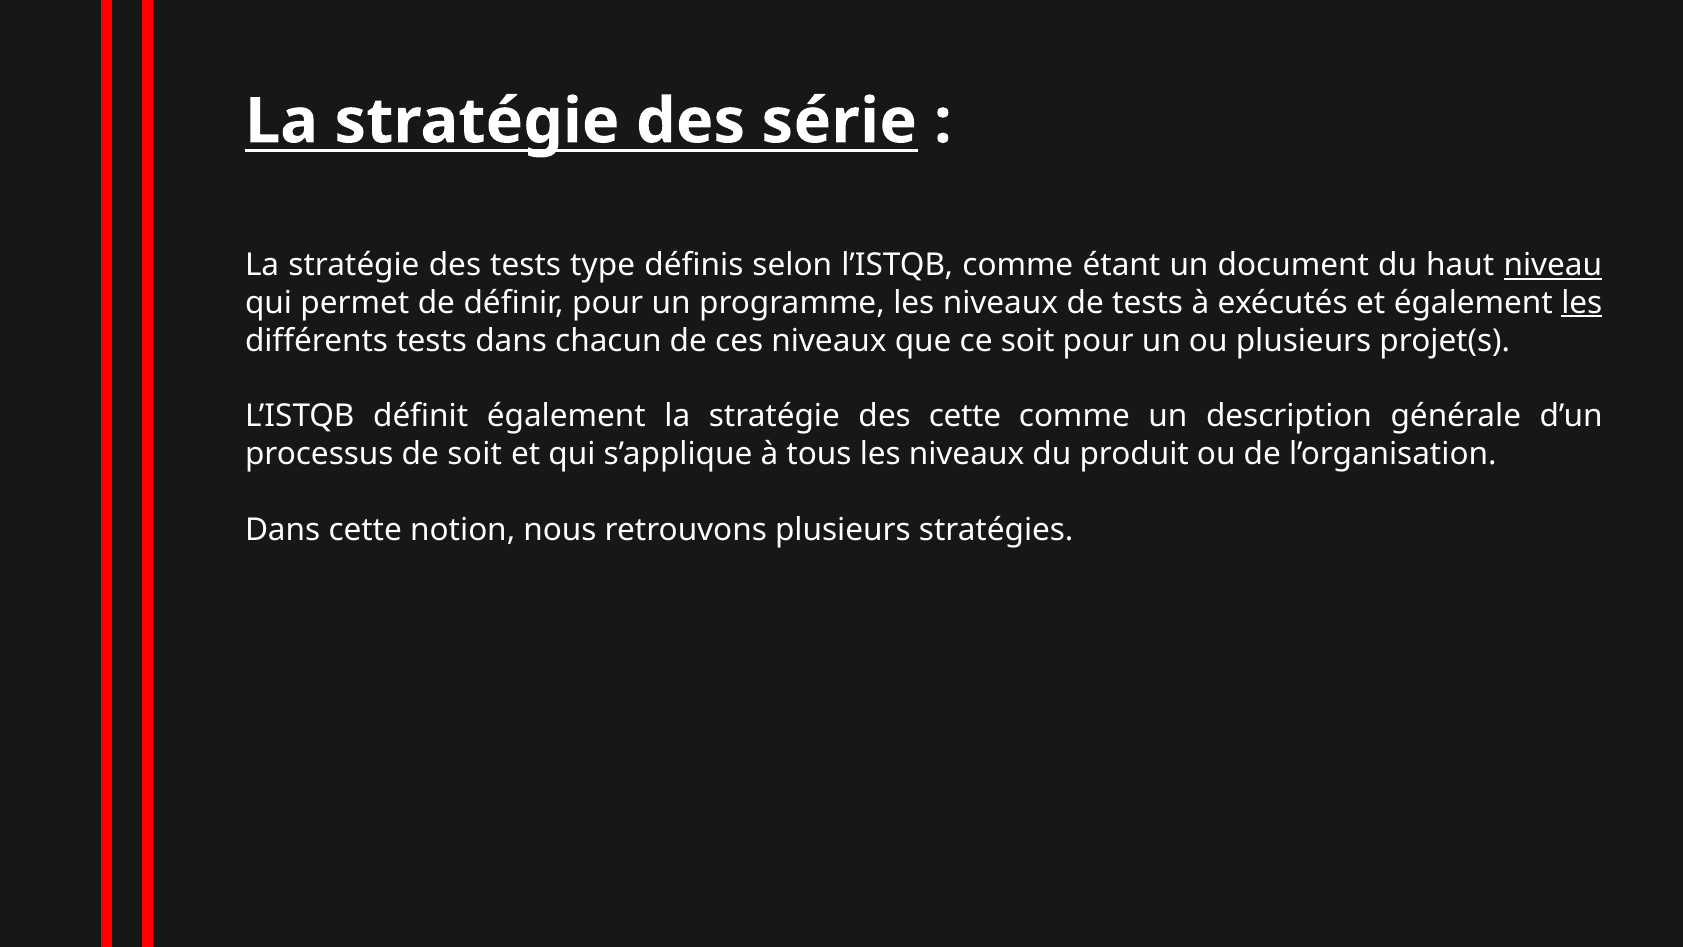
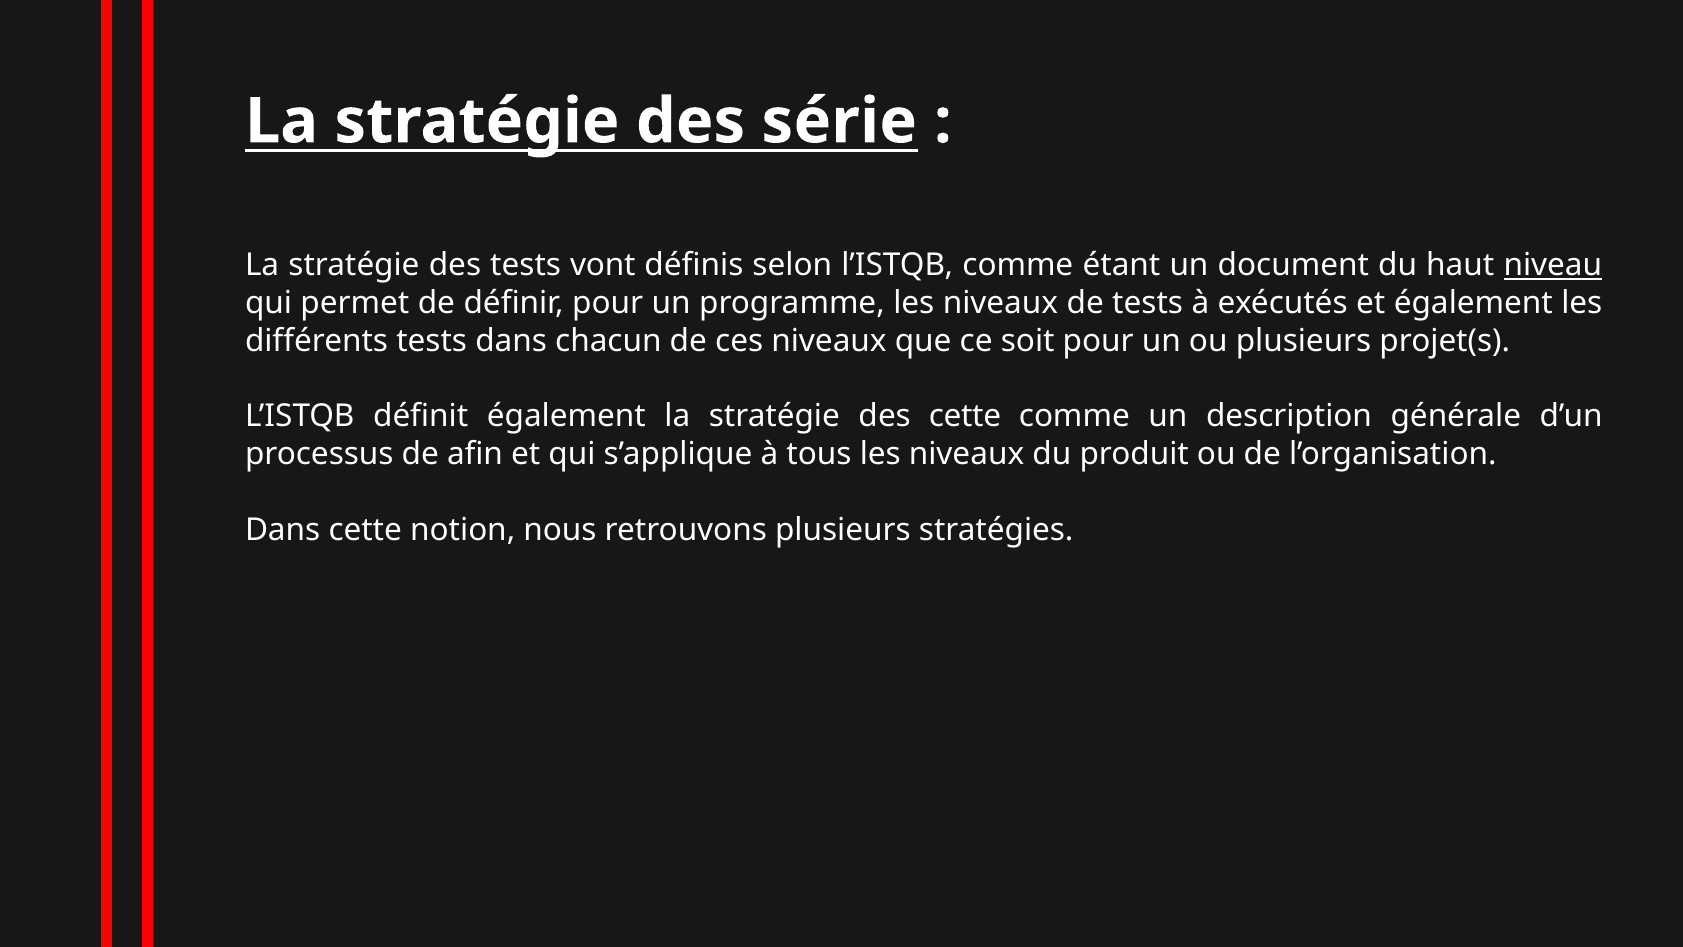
type: type -> vont (603, 265)
les underline: present -> none (1582, 303)
de soit: soit -> afin (475, 454)
